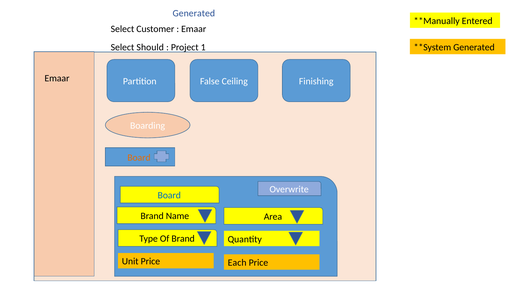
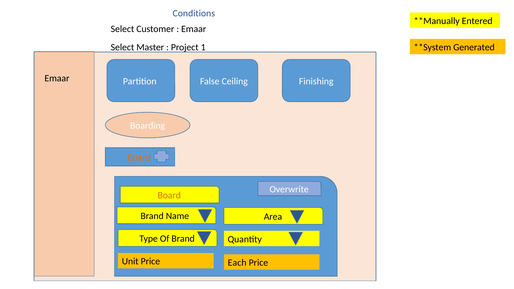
Generated: Generated -> Conditions (194, 13)
Should: Should -> Master (150, 47)
Board colour: blue -> orange (169, 195)
